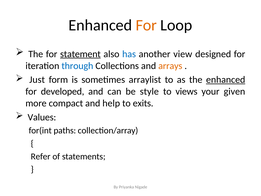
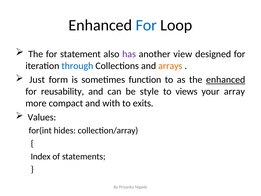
For colour: orange -> blue (146, 25)
statement underline: present -> none (80, 54)
has colour: blue -> purple (129, 54)
arraylist: arraylist -> function (145, 80)
developed: developed -> reusability (63, 91)
given: given -> array (234, 91)
help: help -> with (111, 103)
paths: paths -> hides (65, 130)
Refer: Refer -> Index (41, 156)
